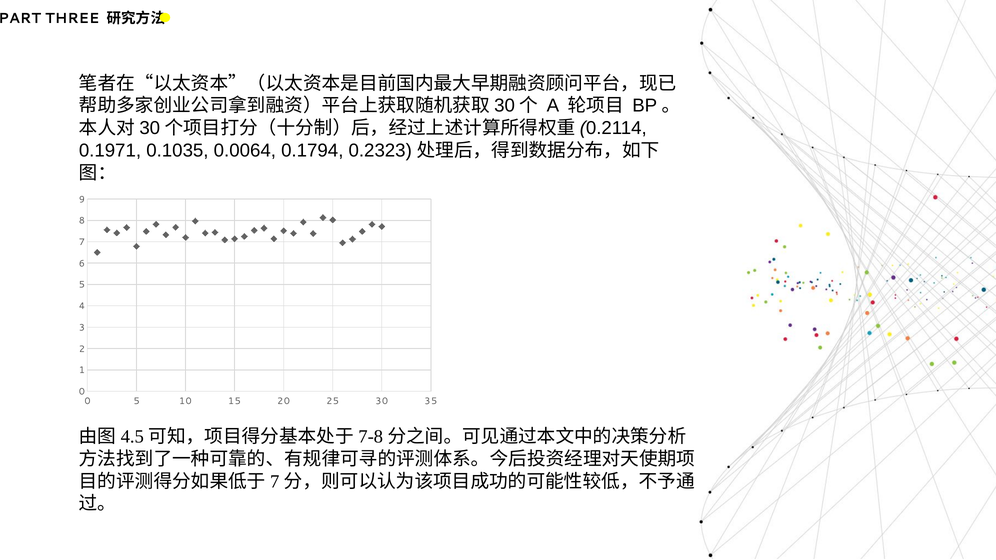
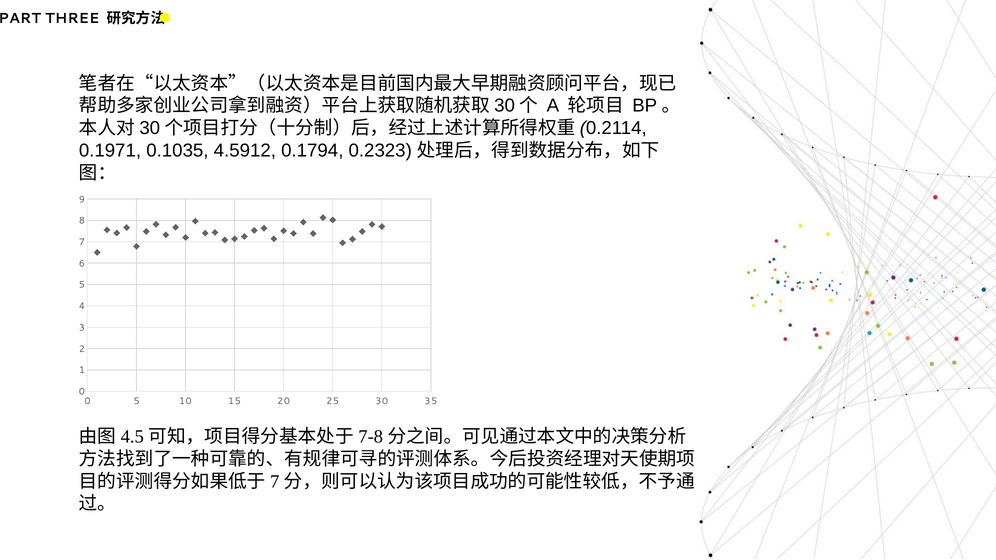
0.0064: 0.0064 -> 4.5912 (245, 151)
